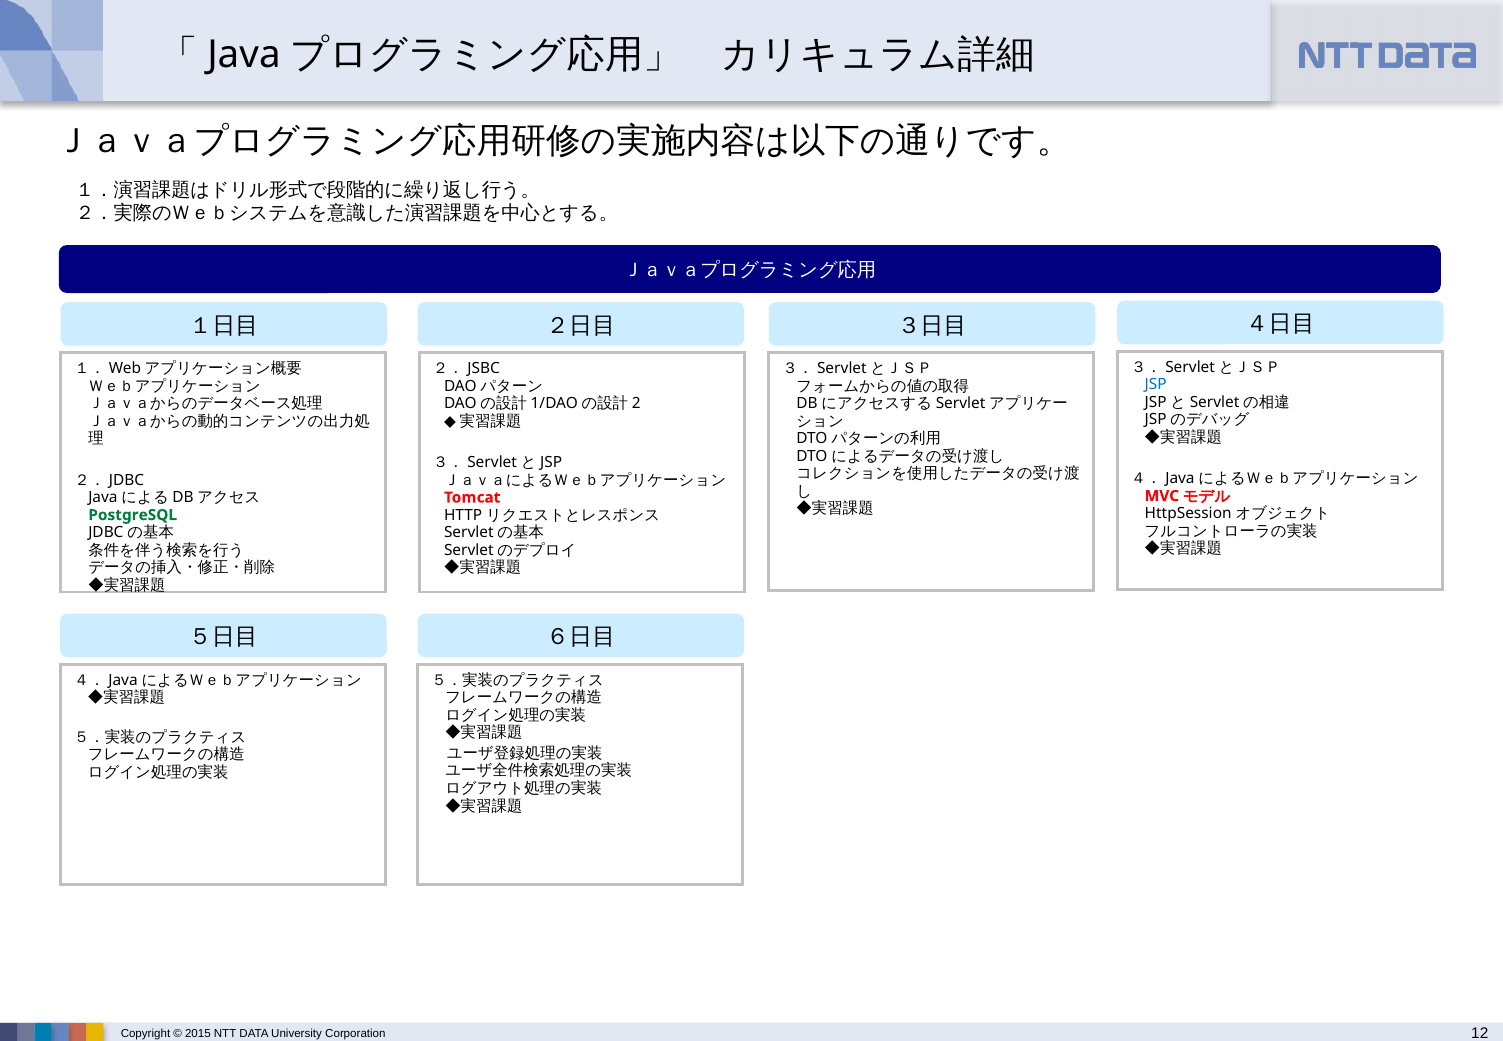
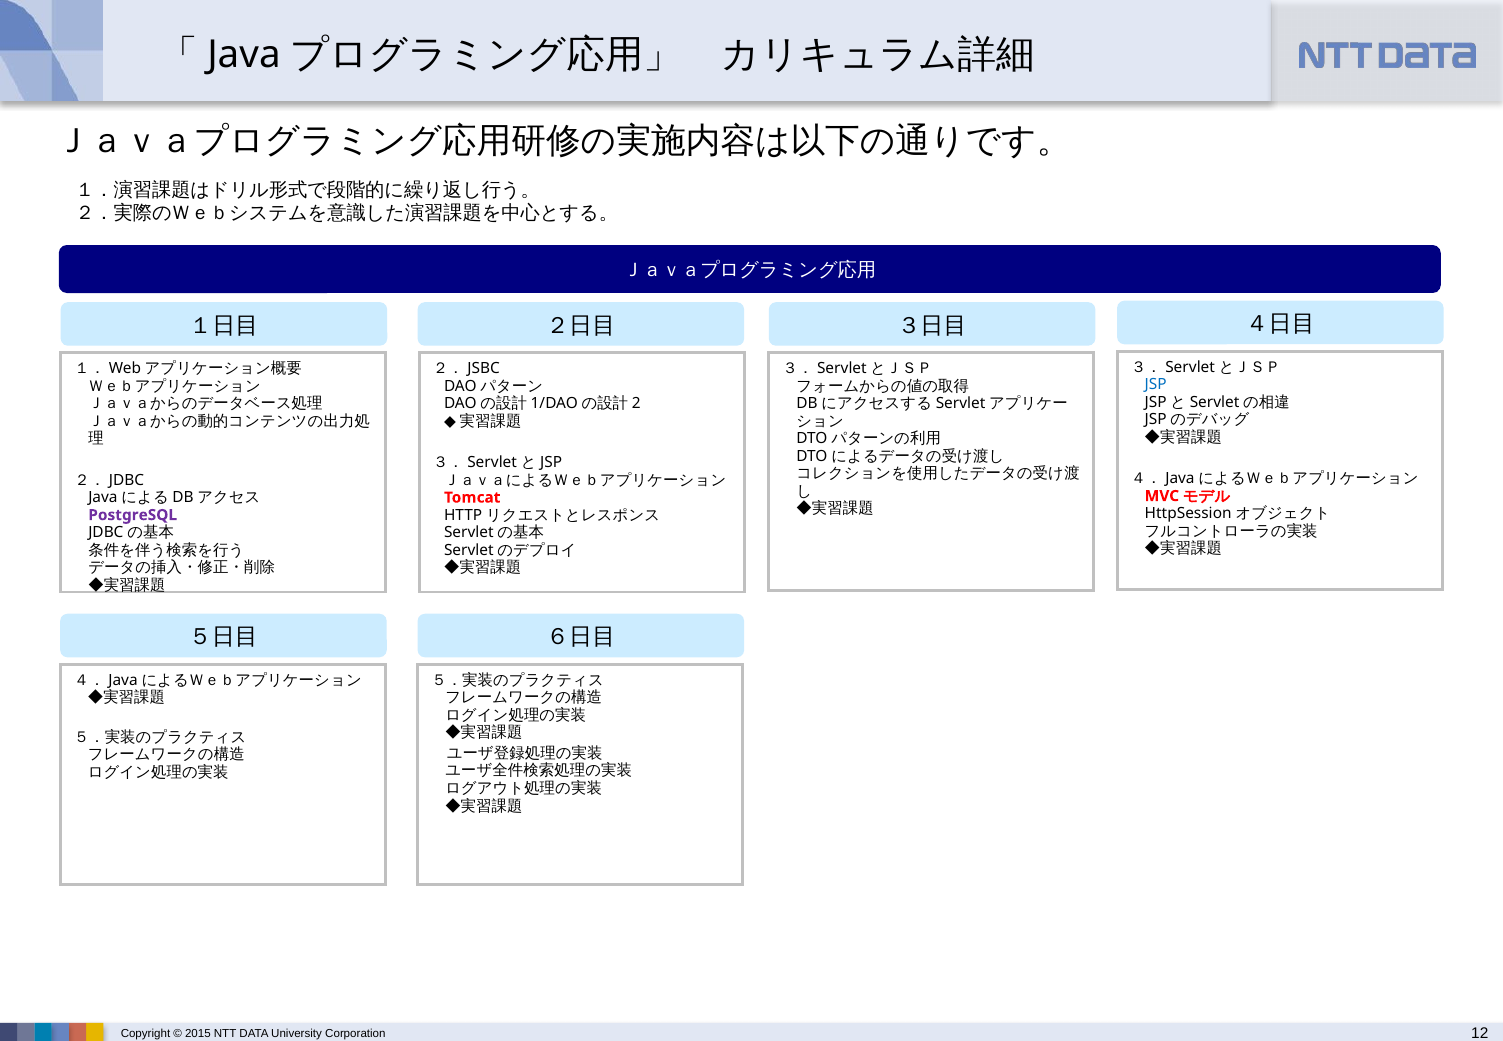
PostgreSQL colour: green -> purple (133, 515)
